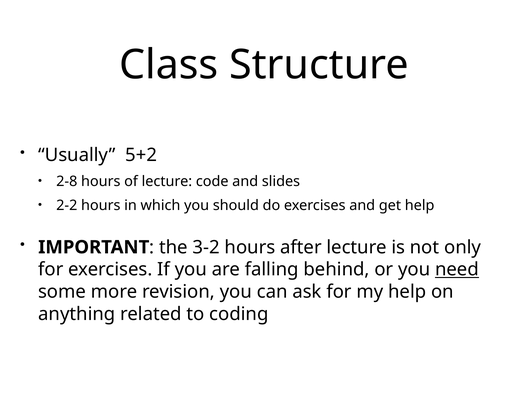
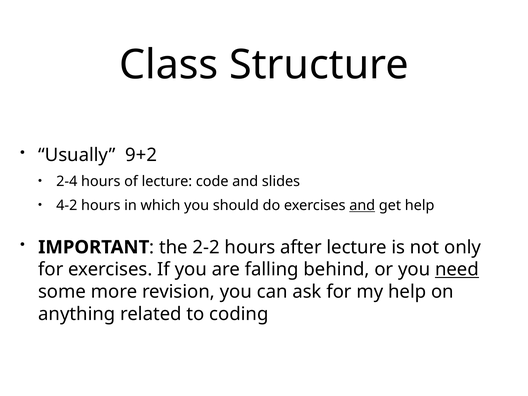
5+2: 5+2 -> 9+2 (141, 155)
2-8: 2-8 -> 2-4 (67, 181)
2-2: 2-2 -> 4-2 (67, 205)
and underline: none -> present (362, 205)
3-2: 3-2 -> 2-2 (206, 247)
